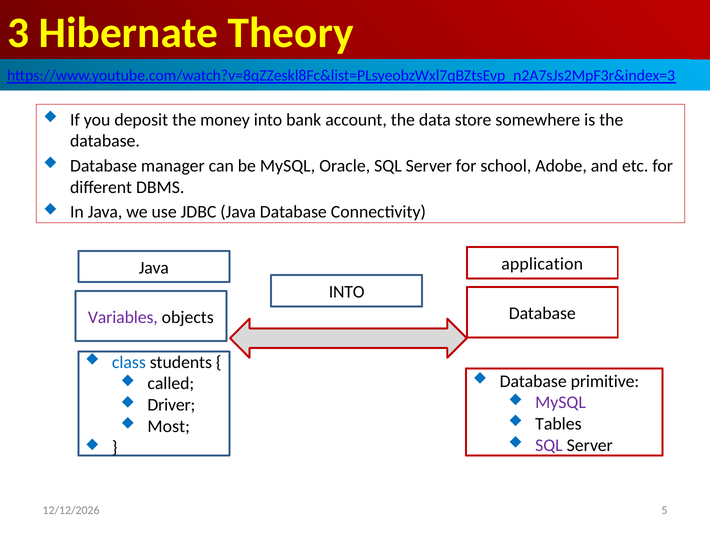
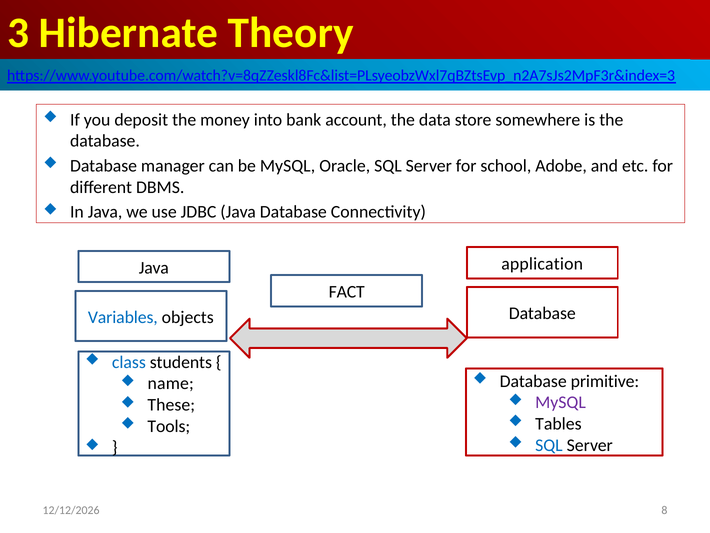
INTO: INTO -> FACT (347, 292)
Variables colour: purple -> blue (123, 317)
called: called -> name (171, 383)
Driver: Driver -> These (171, 405)
Most: Most -> Tools (169, 426)
SQL colour: purple -> blue (549, 445)
5: 5 -> 8 (664, 510)
